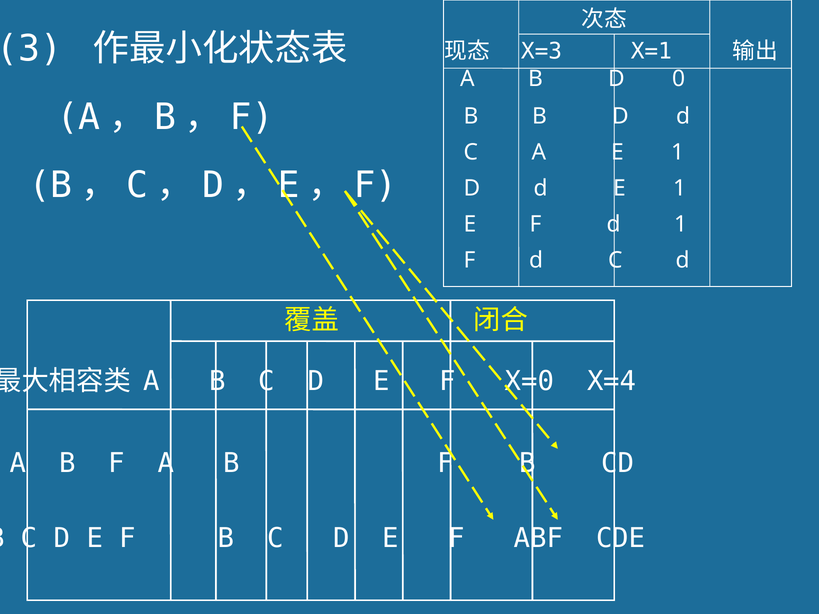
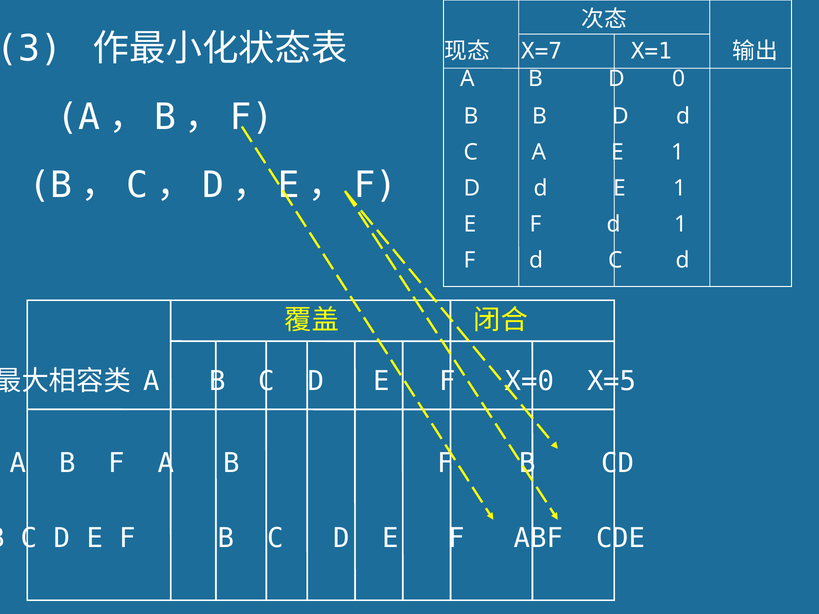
X=3: X=3 -> X=7 (542, 51)
X=4: X=4 -> X=5 (612, 381)
